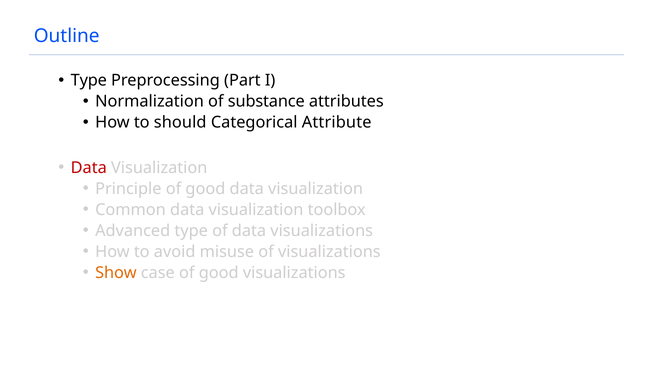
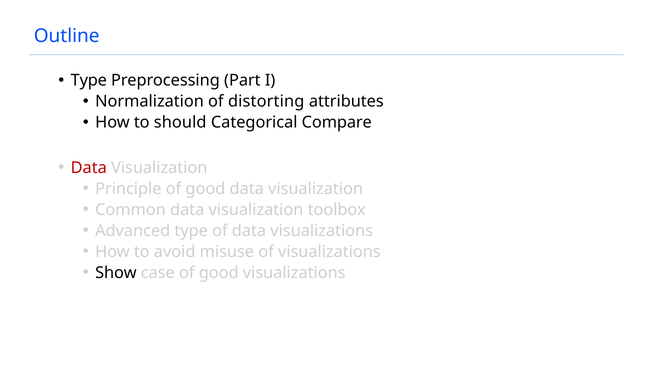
substance: substance -> distorting (266, 101)
Attribute: Attribute -> Compare (337, 122)
Show colour: orange -> black (116, 273)
